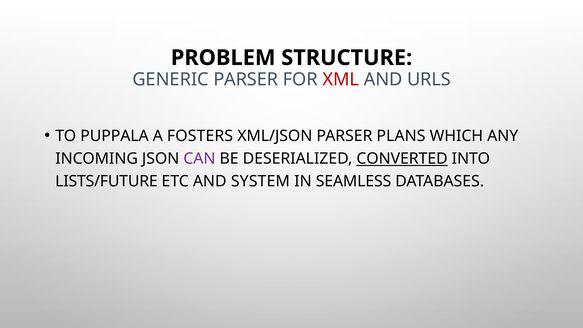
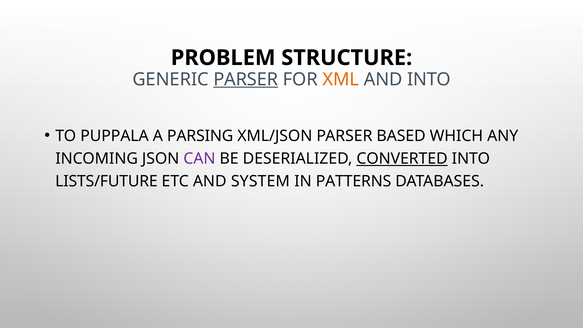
PARSER underline: none -> present (246, 79)
XML colour: red -> orange (341, 79)
AND URLS: URLS -> INTO (429, 79)
FOSTERS: FOSTERS -> PARSING (200, 136)
PLANS: PLANS -> BASED (401, 136)
SEAMLESS: SEAMLESS -> PATTERNS (354, 181)
